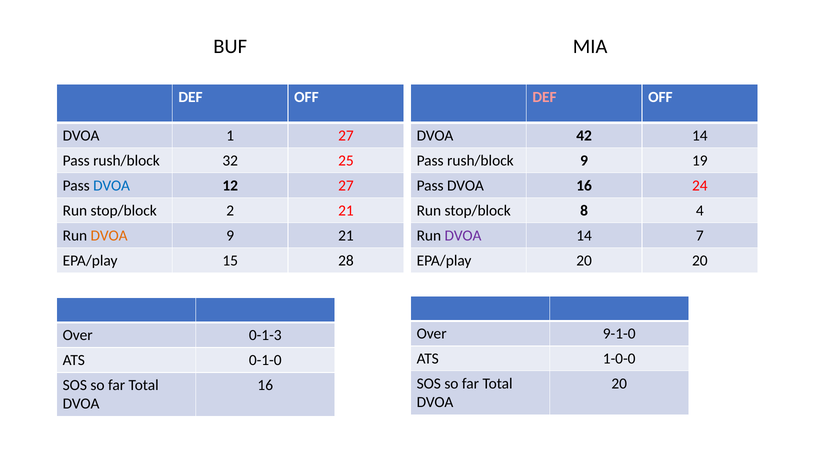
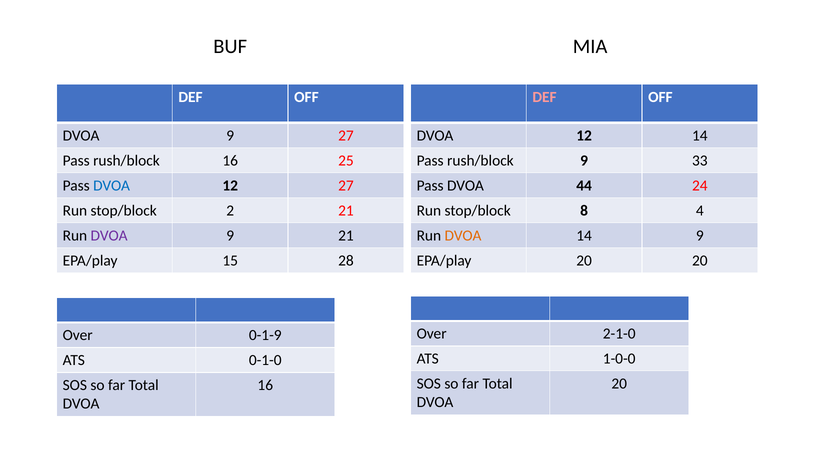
1: 1 -> 9 (230, 135)
42: 42 -> 12 (584, 135)
rush/block 32: 32 -> 16 (230, 160)
19: 19 -> 33 (700, 160)
Pass DVOA 16: 16 -> 44 (584, 185)
DVOA colour: orange -> purple (109, 235)
DVOA colour: purple -> orange (463, 235)
14 7: 7 -> 9 (700, 235)
9-1-0: 9-1-0 -> 2-1-0 (619, 333)
0-1-3: 0-1-3 -> 0-1-9 (265, 335)
